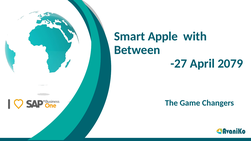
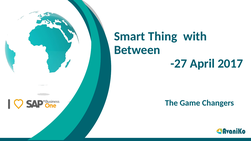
Apple: Apple -> Thing (163, 36)
2079: 2079 -> 2017 (230, 64)
